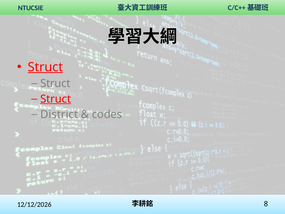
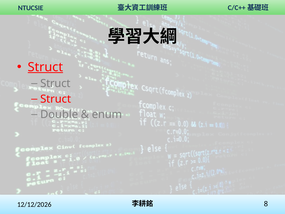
Struct underline: present -> none (56, 99)
District: District -> Double (59, 114)
codes: codes -> enum (107, 114)
